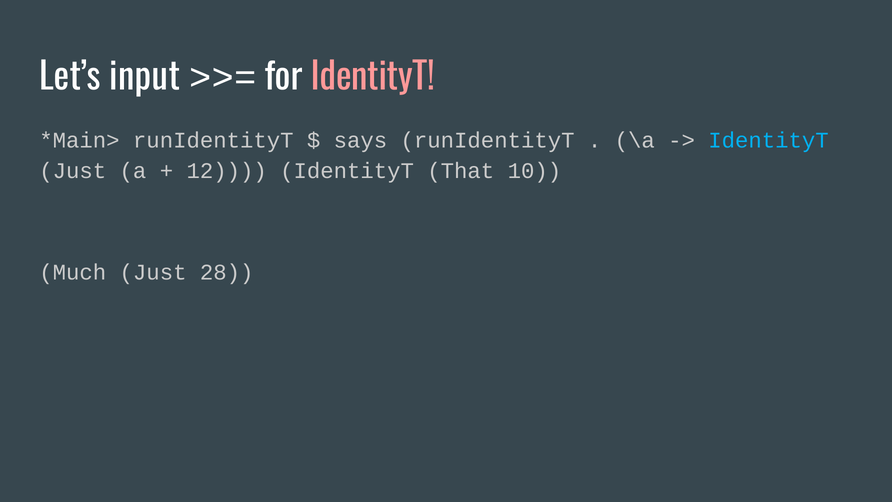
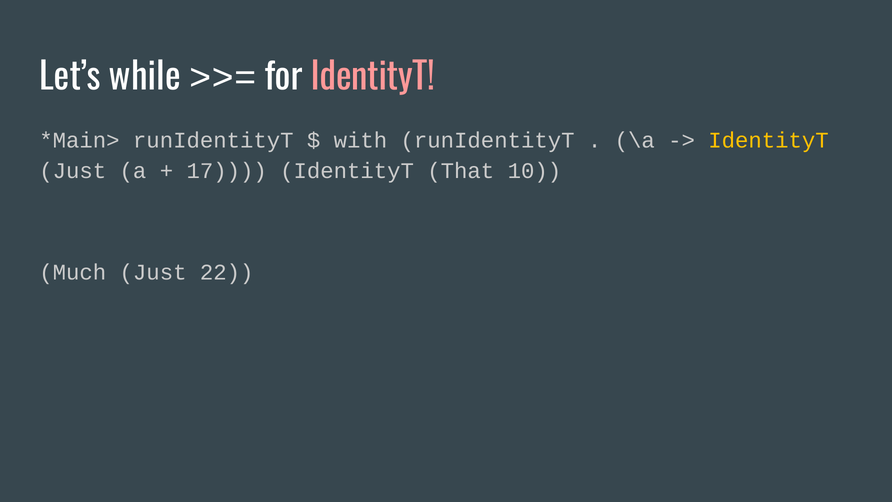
input: input -> while (145, 77)
says: says -> with (360, 140)
IdentityT colour: light blue -> yellow (769, 140)
12: 12 -> 17 (227, 171)
28: 28 -> 22 (227, 272)
